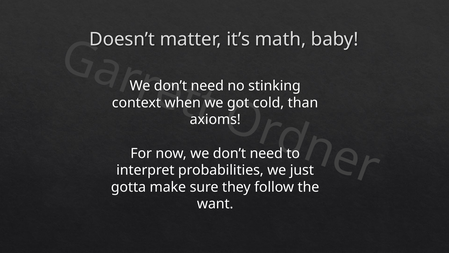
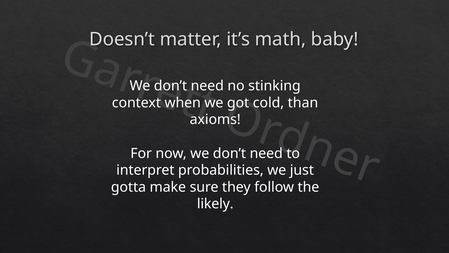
want: want -> likely (215, 204)
